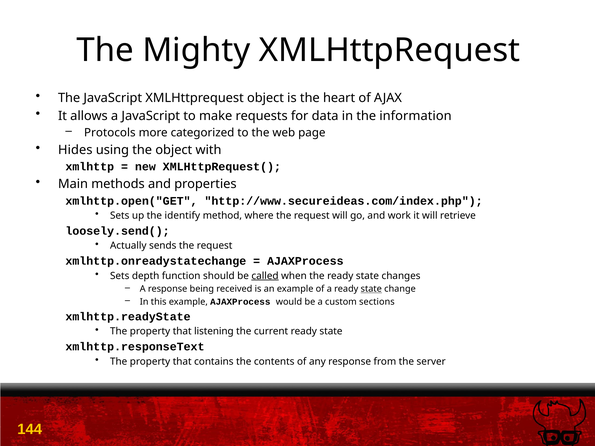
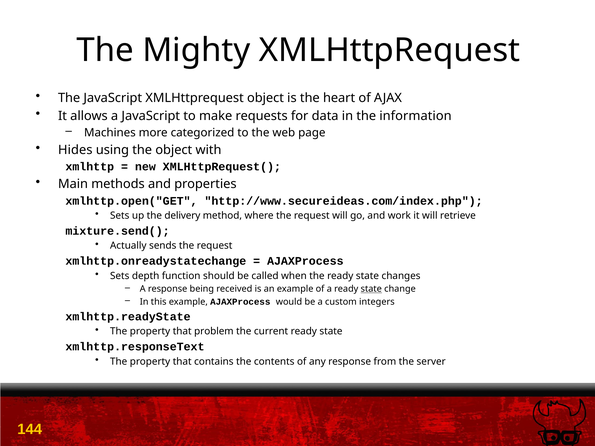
Protocols: Protocols -> Machines (110, 133)
identify: identify -> delivery (182, 216)
loosely.send(: loosely.send( -> mixture.send( (118, 231)
called underline: present -> none (265, 276)
sections: sections -> integers (377, 302)
listening: listening -> problem (214, 332)
